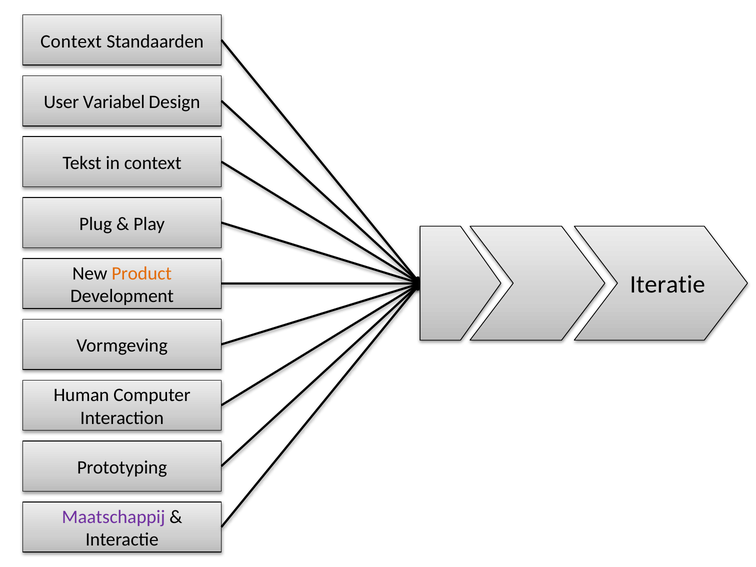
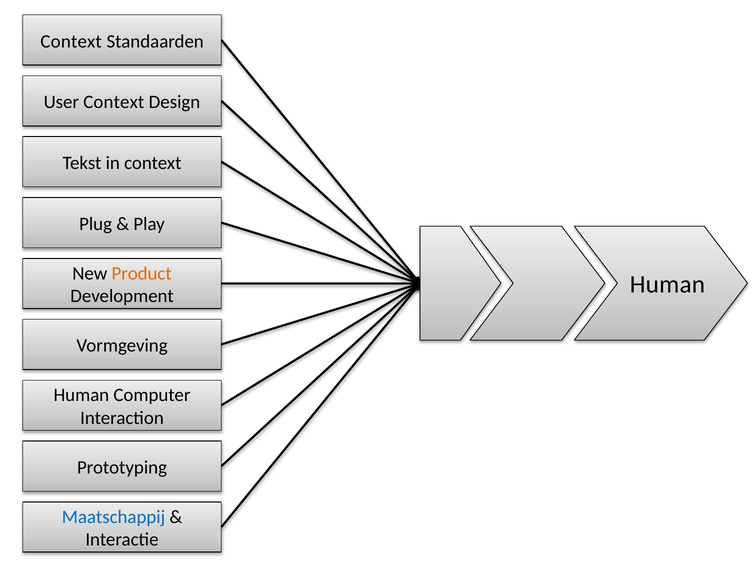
User Variabel: Variabel -> Context (114, 102)
Iteratie: Iteratie -> Human (667, 284)
Maatschappij colour: purple -> blue (113, 517)
